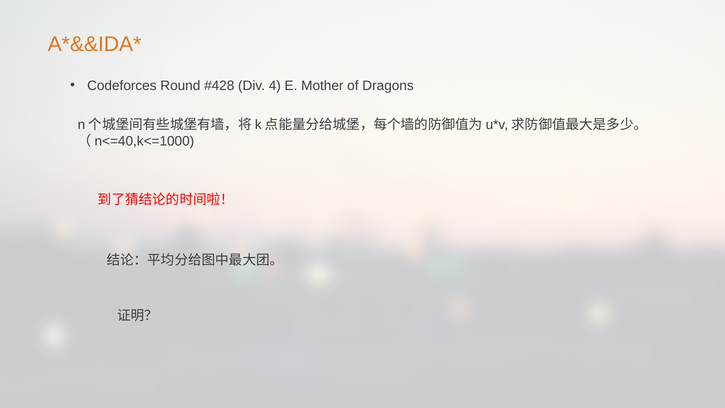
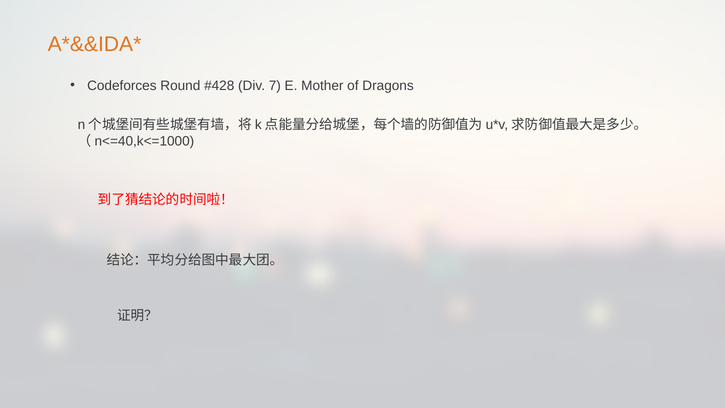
4: 4 -> 7 (275, 86)
